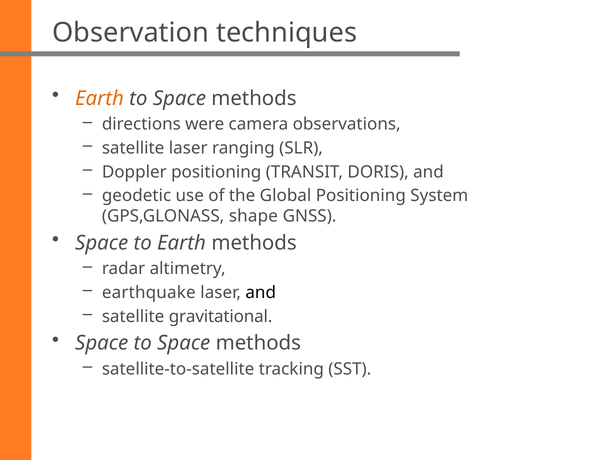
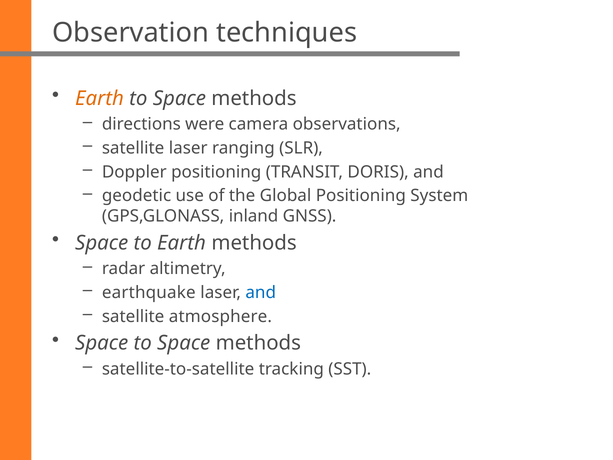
shape: shape -> inland (254, 216)
and colour: black -> blue (261, 292)
gravitational: gravitational -> atmosphere (220, 316)
